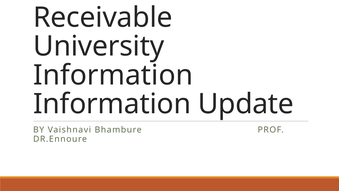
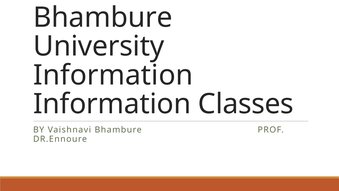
Receivable: Receivable -> Bhambure (103, 17)
Update: Update -> Classes (246, 104)
